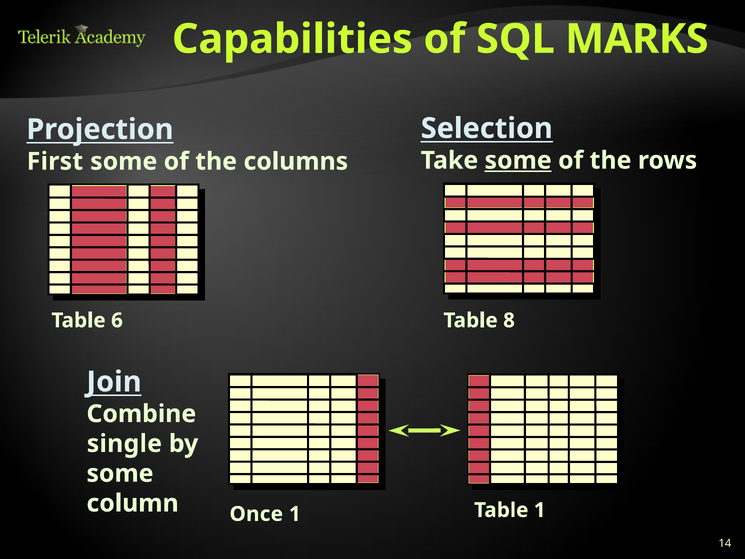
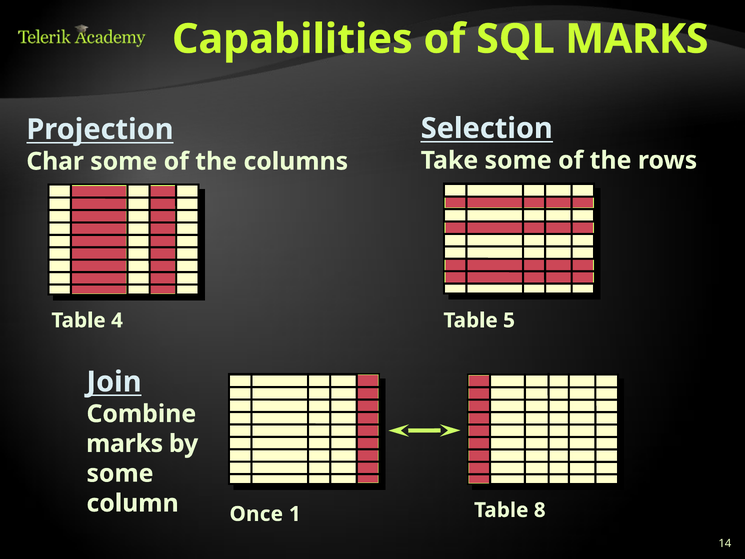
some underline: present -> none (518, 160)
First: First -> Char (55, 161)
6: 6 -> 4 (117, 320)
8: 8 -> 5 (509, 320)
single: single -> marks (125, 444)
Table 1: 1 -> 8 (540, 510)
